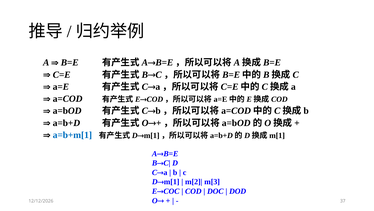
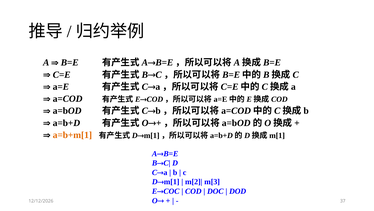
a=b+m[1 colour: blue -> orange (72, 135)
